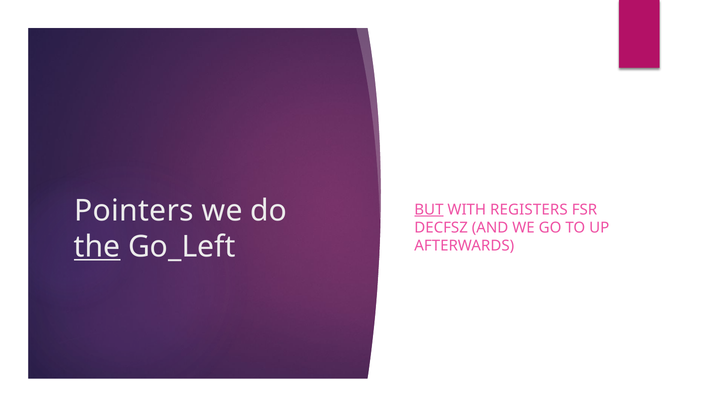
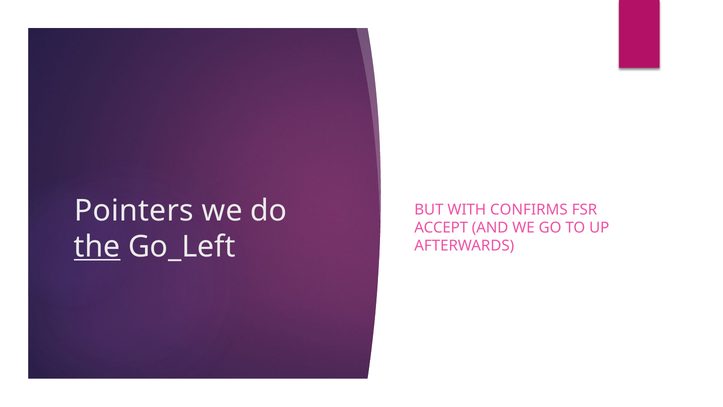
BUT underline: present -> none (429, 209)
REGISTERS: REGISTERS -> CONFIRMS (529, 209)
DECFSZ: DECFSZ -> ACCEPT (441, 228)
